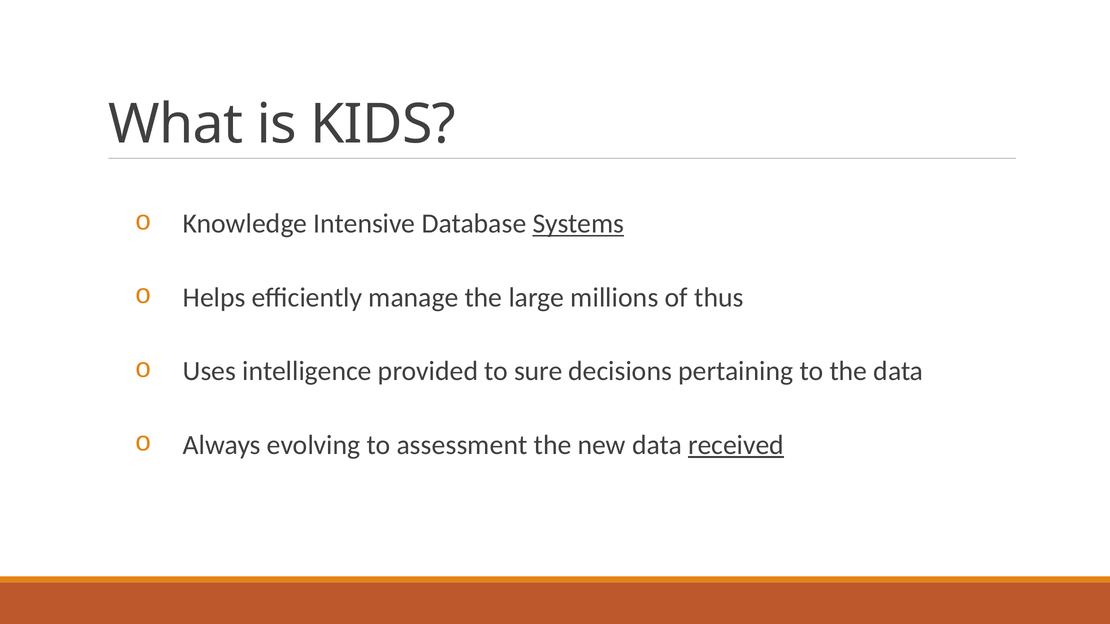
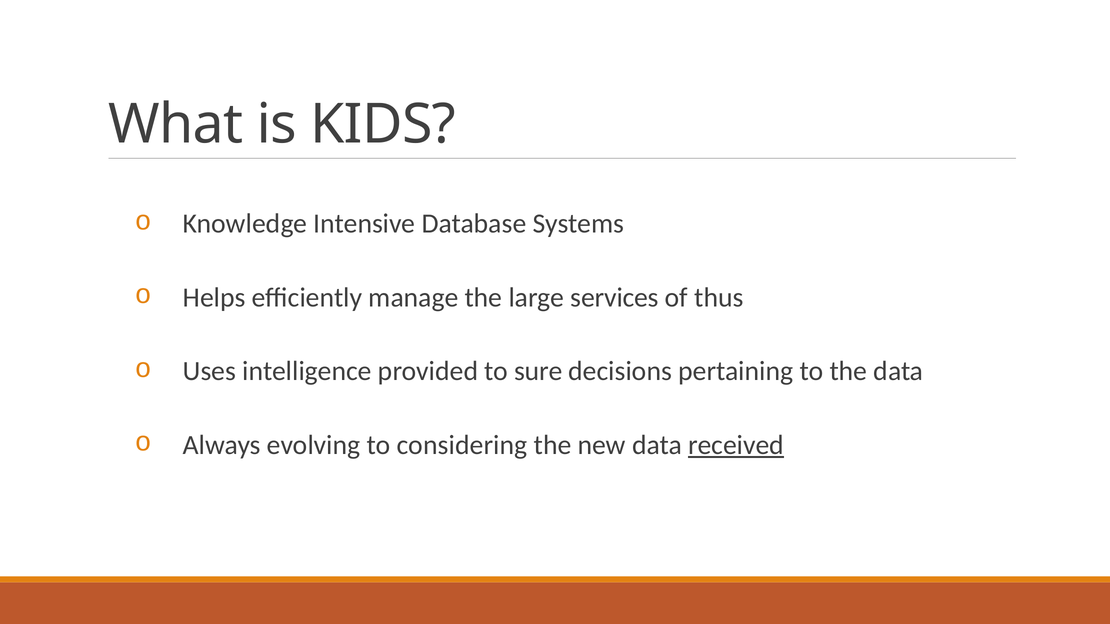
Systems underline: present -> none (578, 224)
millions: millions -> services (615, 298)
assessment: assessment -> considering (462, 445)
